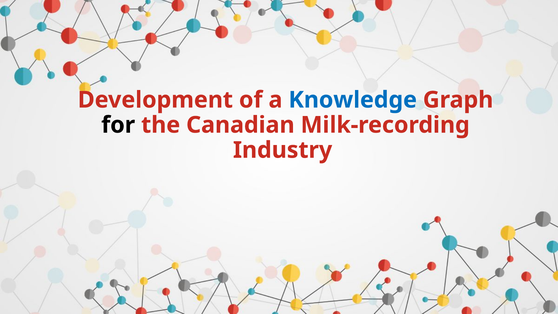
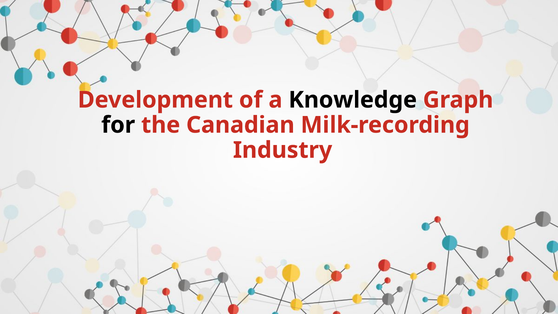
Knowledge colour: blue -> black (353, 100)
